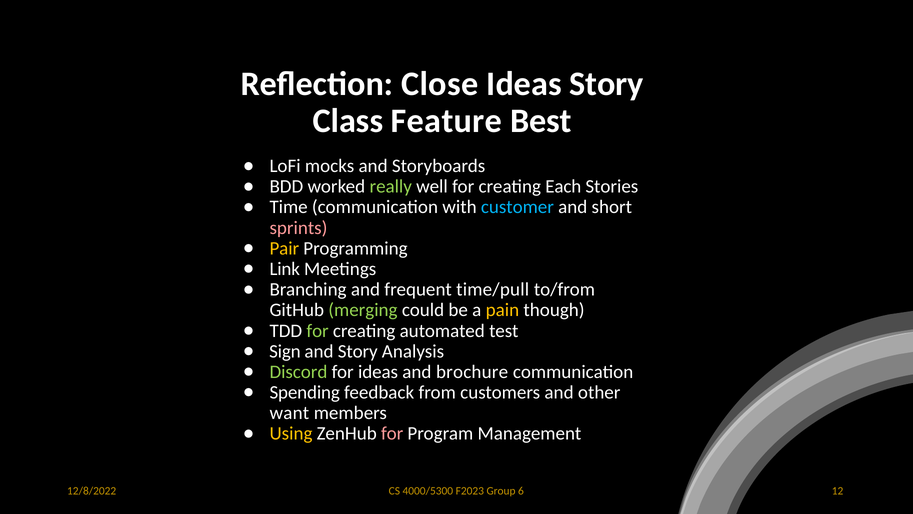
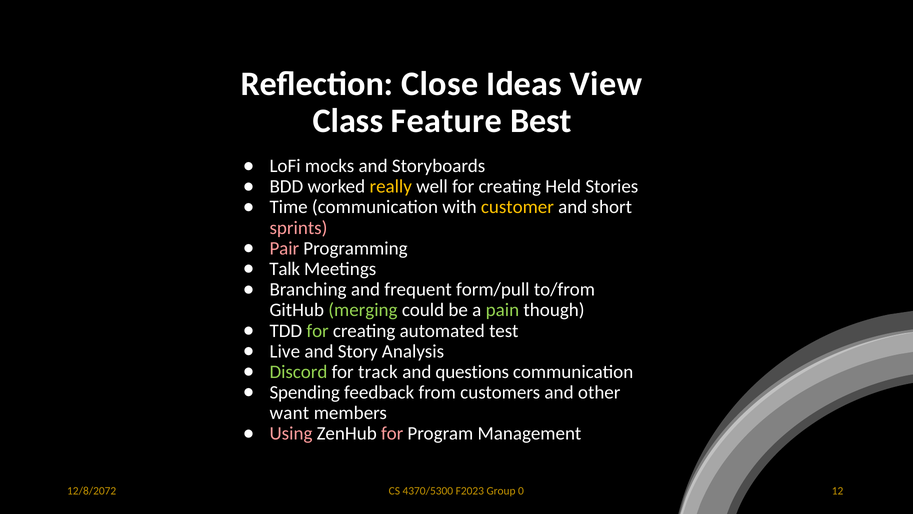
Ideas Story: Story -> View (606, 84)
really colour: light green -> yellow (391, 186)
Each: Each -> Held (563, 186)
customer colour: light blue -> yellow (517, 207)
Pair colour: yellow -> pink (284, 248)
Link: Link -> Talk (285, 269)
time/pull: time/pull -> form/pull (493, 289)
pain colour: yellow -> light green (502, 310)
Sign: Sign -> Live (285, 351)
for ideas: ideas -> track (378, 372)
brochure: brochure -> questions (472, 372)
Using colour: yellow -> pink (291, 433)
12/8/2022: 12/8/2022 -> 12/8/2072 (92, 490)
4000/5300: 4000/5300 -> 4370/5300 (428, 490)
6: 6 -> 0 (521, 490)
